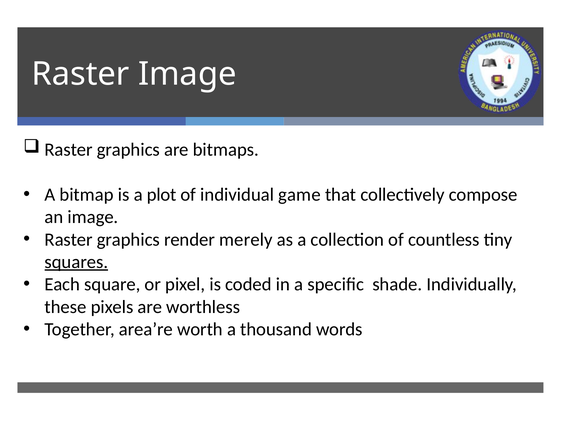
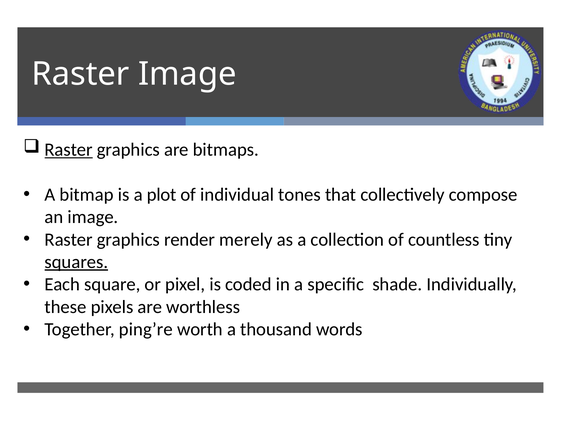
Raster underline: none -> present (69, 150)
game: game -> tones (300, 195)
area’re: area’re -> ping’re (146, 329)
